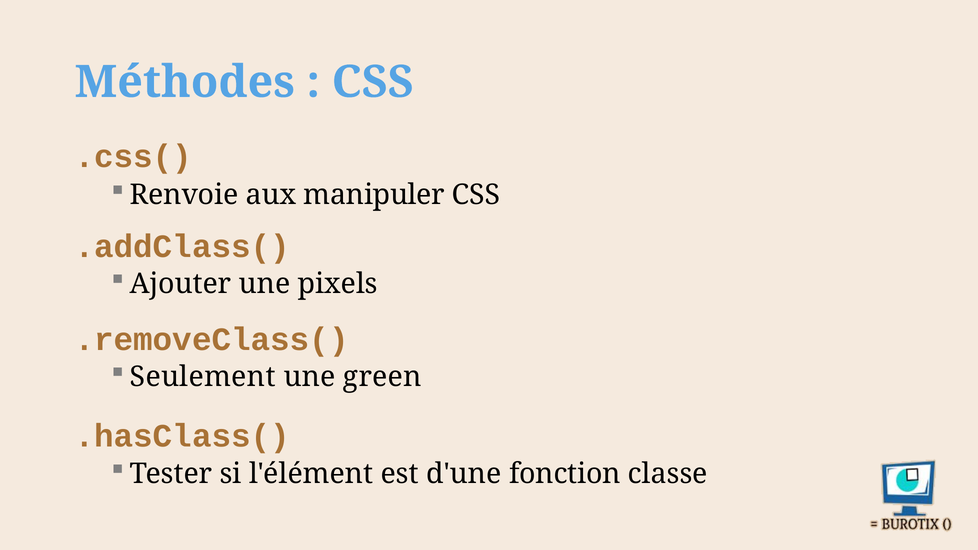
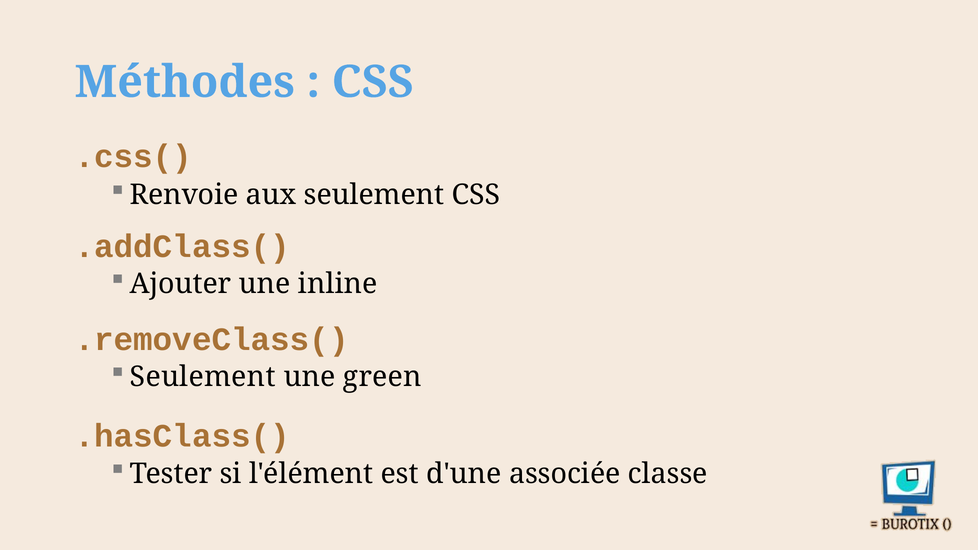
aux manipuler: manipuler -> seulement (374, 195)
pixels: pixels -> inline (338, 284)
fonction: fonction -> associée (565, 474)
